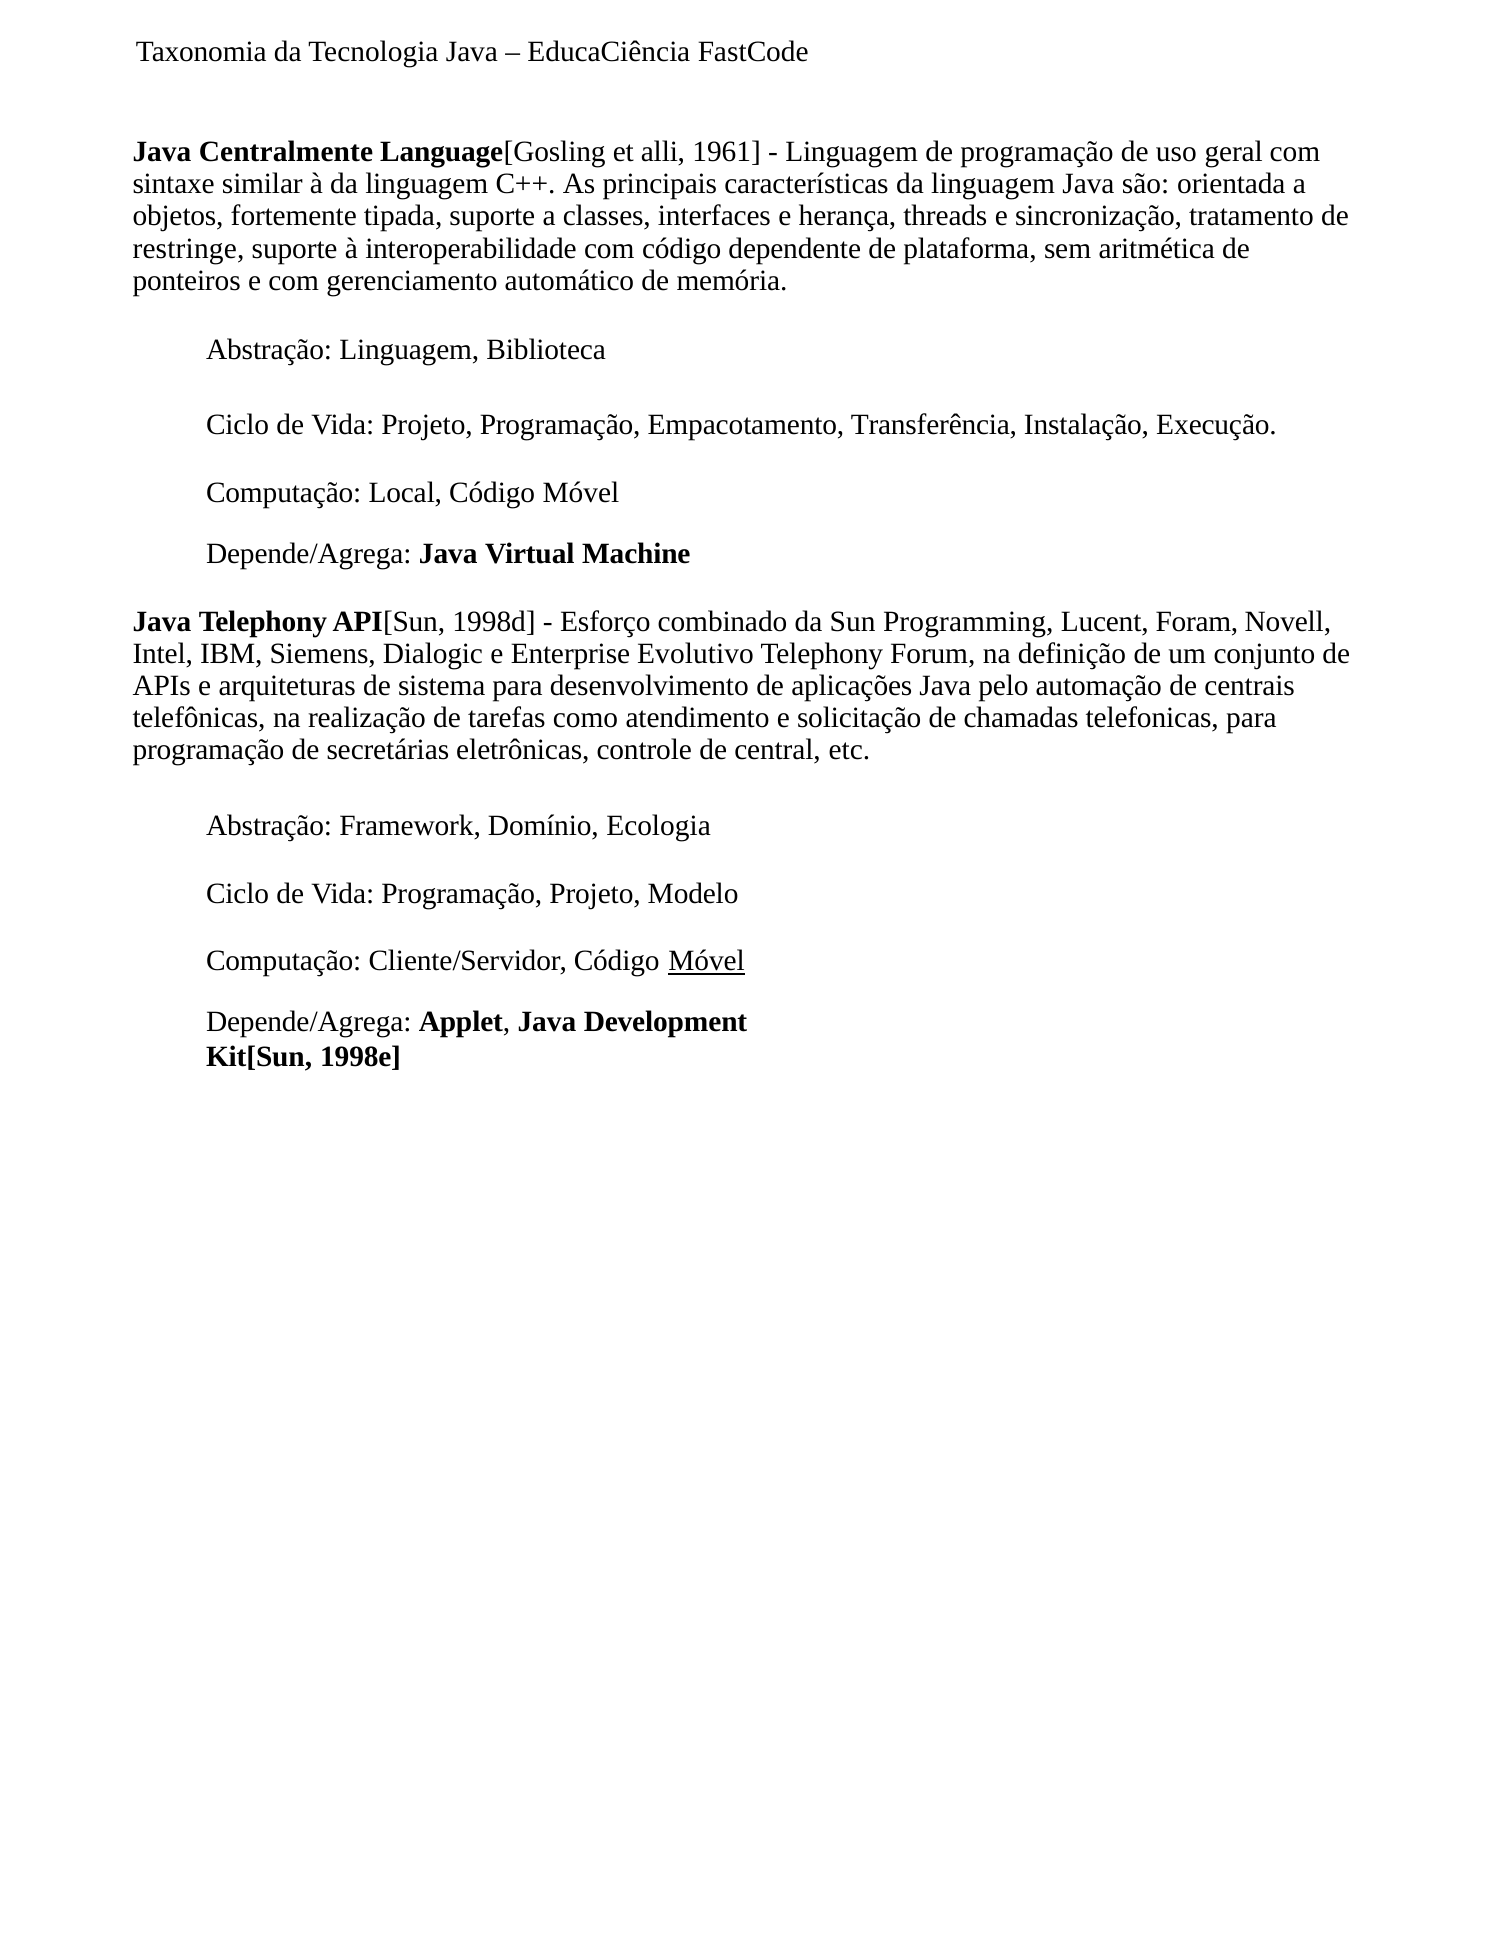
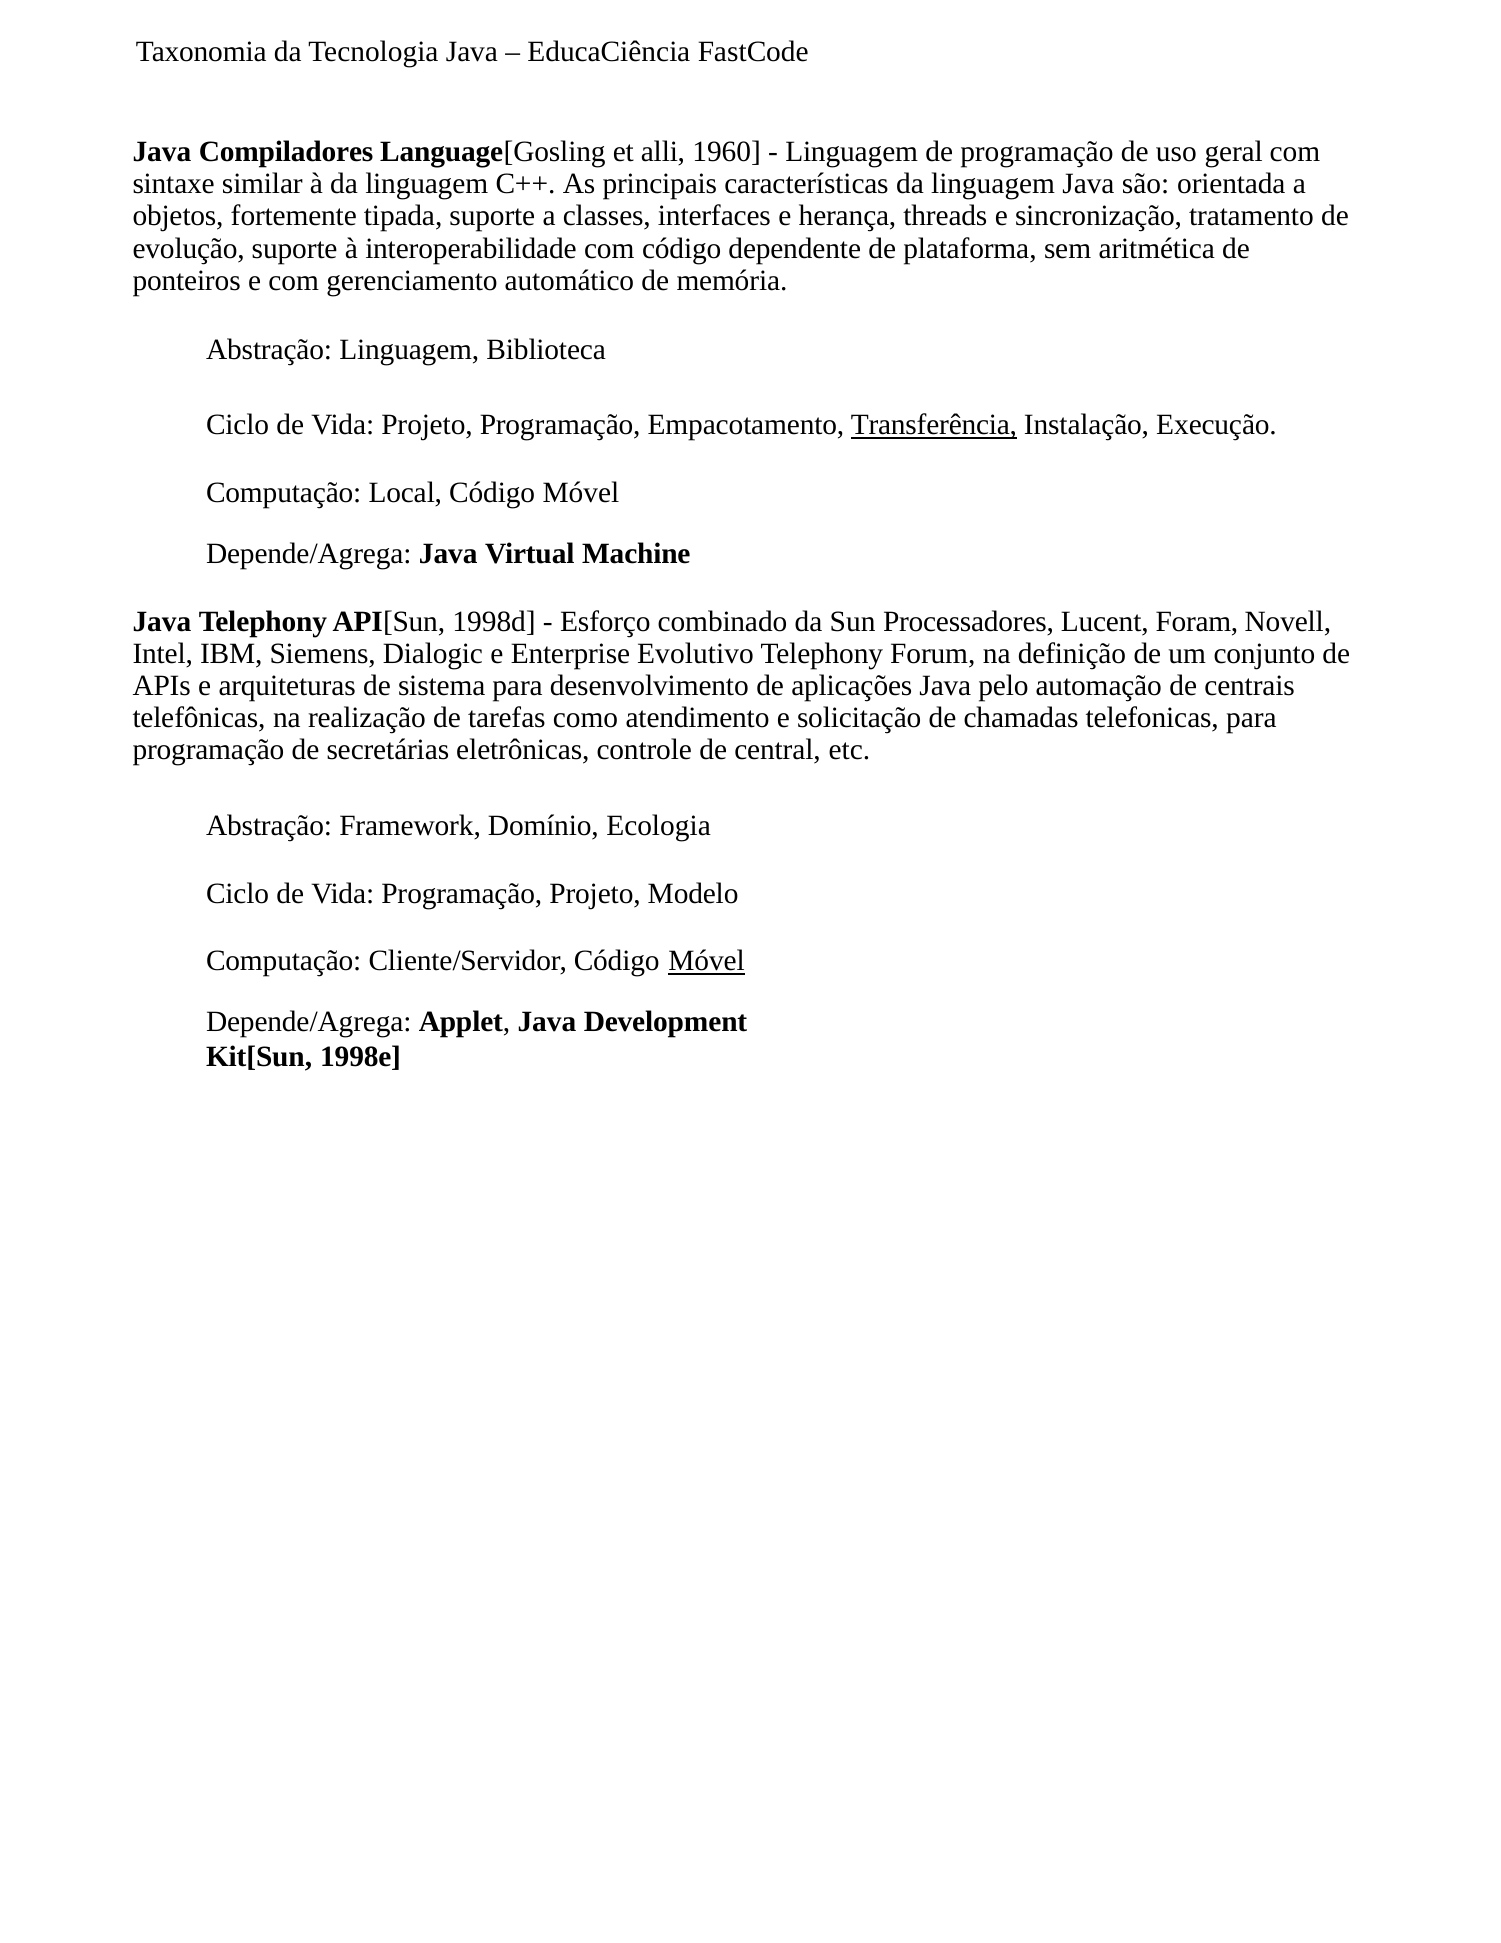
Centralmente: Centralmente -> Compiladores (286, 152)
1961: 1961 -> 1960 (727, 152)
restringe: restringe -> evolução (189, 248)
Transferência underline: none -> present (934, 425)
Programming: Programming -> Processadores (968, 621)
